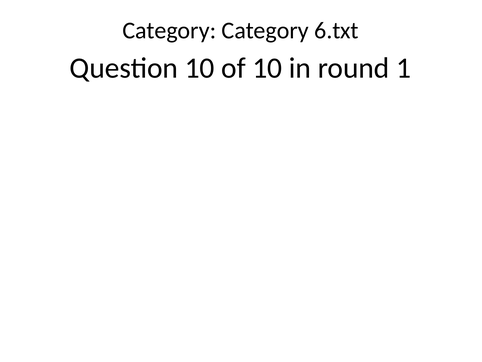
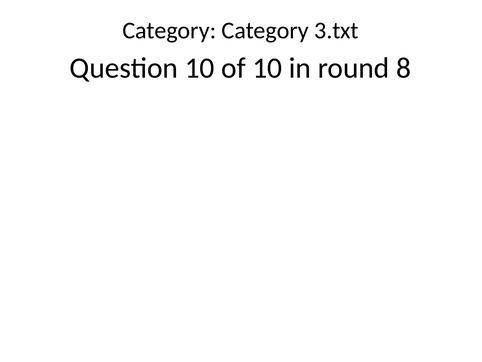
6.txt: 6.txt -> 3.txt (336, 30)
1: 1 -> 8 (404, 68)
